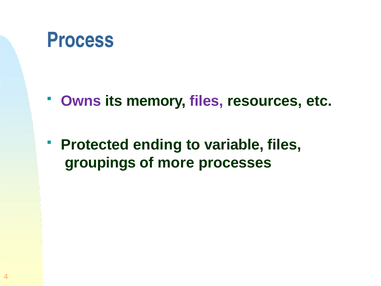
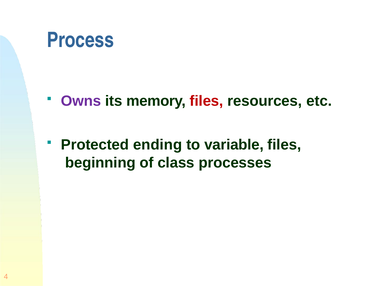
files colour: purple -> red (206, 101)
groupings: groupings -> beginning (100, 162)
more: more -> class (176, 162)
